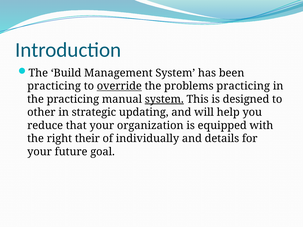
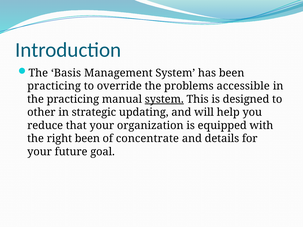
Build: Build -> Basis (66, 73)
override underline: present -> none (119, 86)
problems practicing: practicing -> accessible (243, 86)
right their: their -> been (87, 139)
individually: individually -> concentrate (147, 139)
